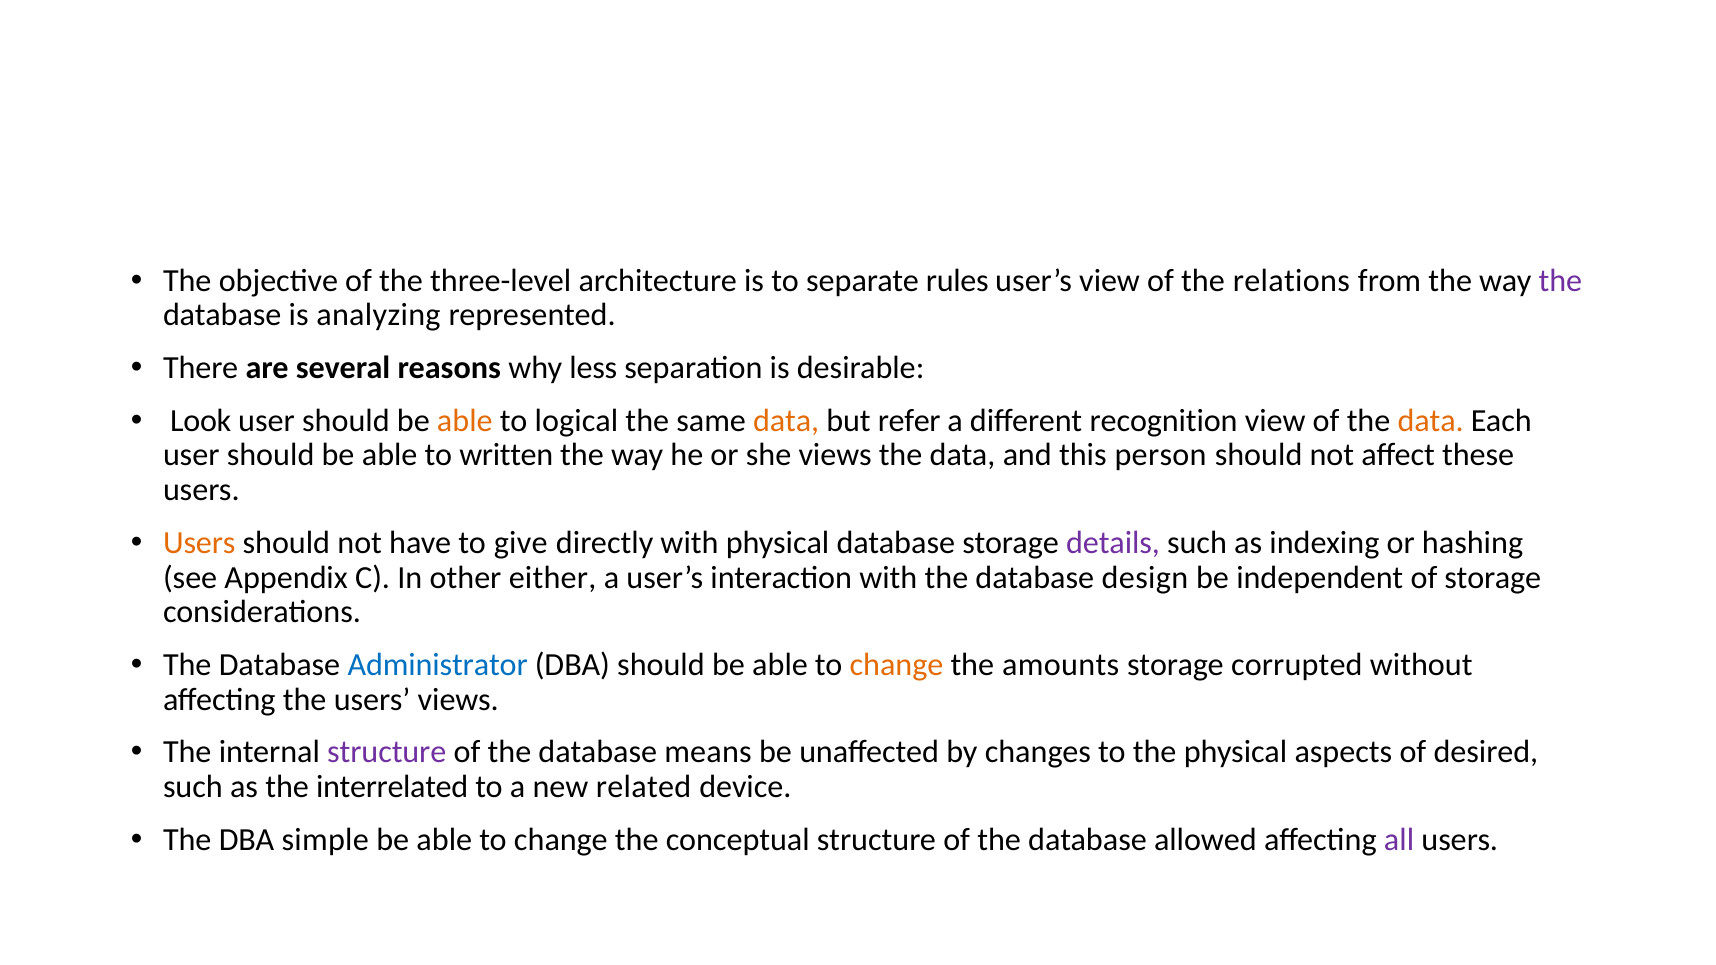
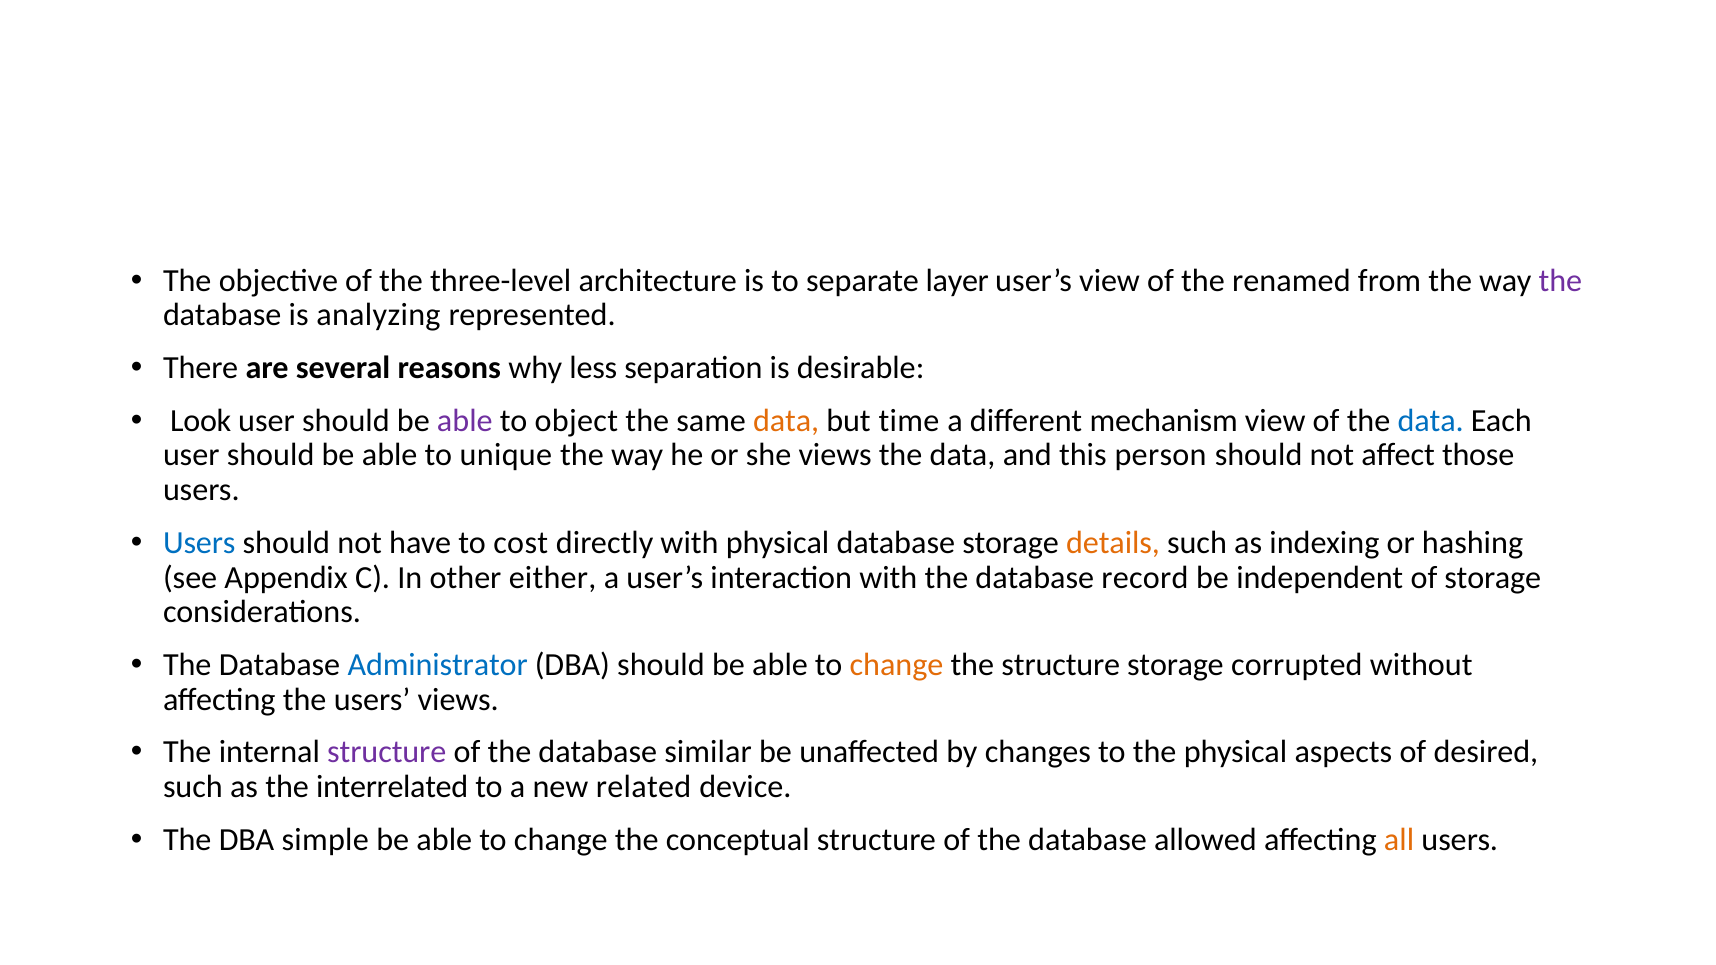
rules: rules -> layer (957, 281)
relations: relations -> renamed (1291, 281)
able colour: orange -> purple (465, 421)
logical: logical -> object (576, 421)
refer: refer -> time (909, 421)
recognition: recognition -> mechanism (1164, 421)
data colour: orange -> blue (1431, 421)
written: written -> unique (506, 455)
these: these -> those (1478, 455)
Users colour: orange -> blue (199, 543)
give: give -> cost (521, 543)
details colour: purple -> orange (1113, 543)
design: design -> record (1145, 578)
the amounts: amounts -> structure (1061, 665)
means: means -> similar (708, 752)
all colour: purple -> orange (1399, 840)
